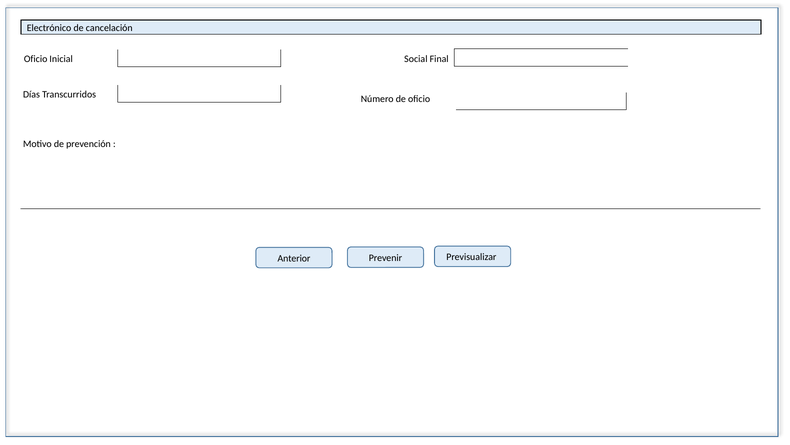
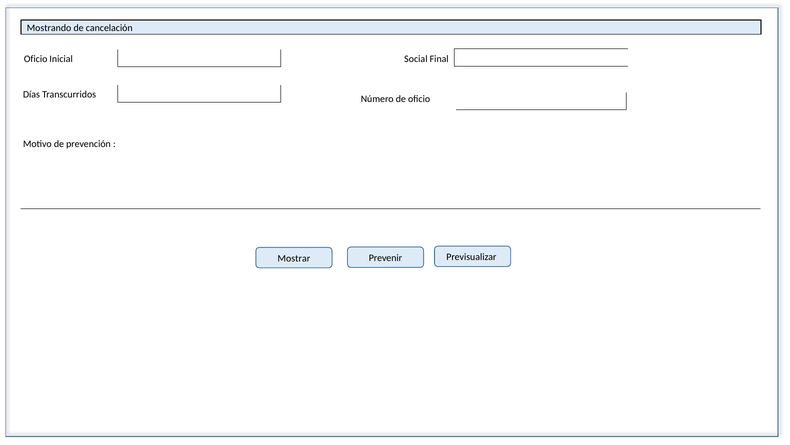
Electrónico: Electrónico -> Mostrando (49, 28)
Anterior: Anterior -> Mostrar (294, 258)
